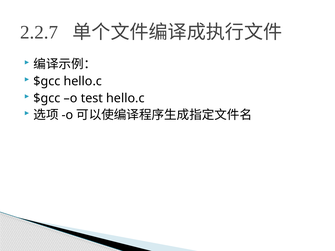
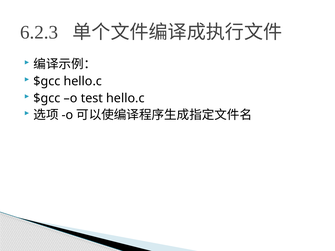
2.2.7: 2.2.7 -> 6.2.3 (39, 32)
